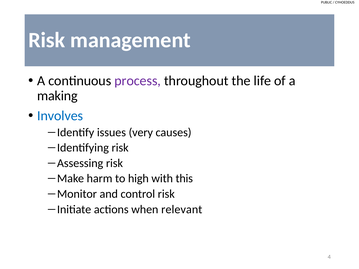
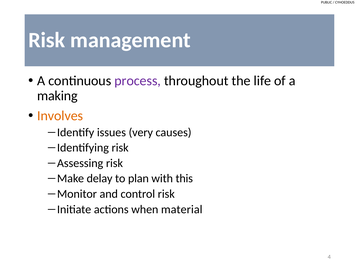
Involves colour: blue -> orange (60, 116)
harm: harm -> delay (100, 179)
high: high -> plan (138, 179)
relevant: relevant -> material (182, 210)
